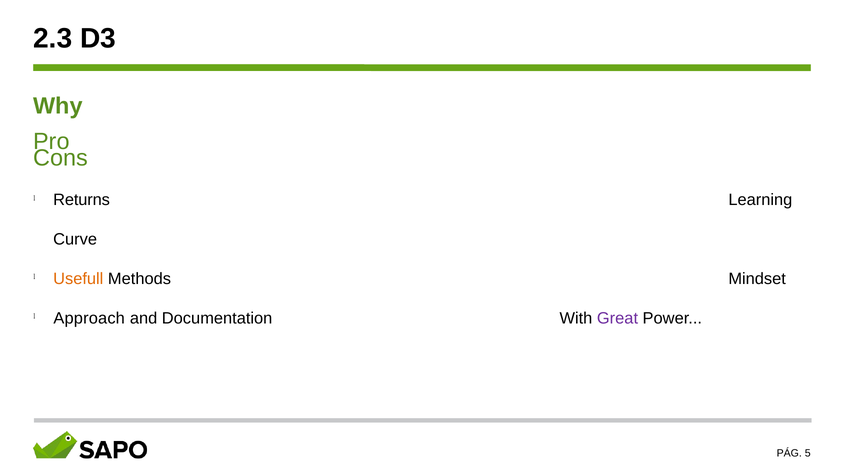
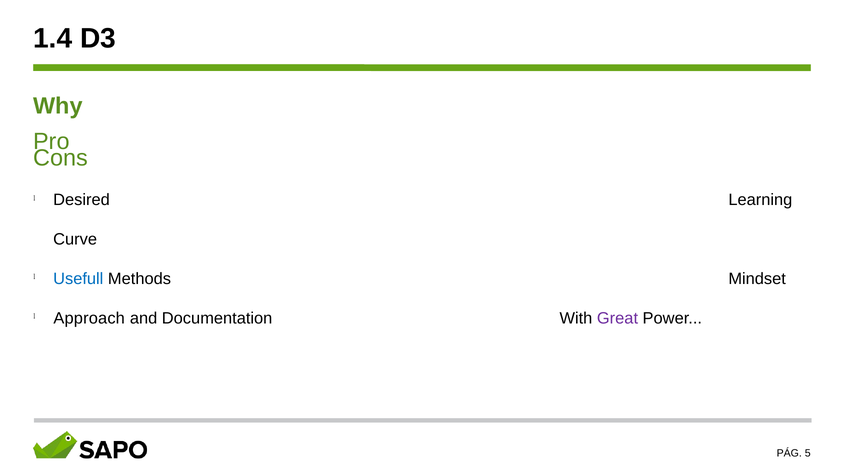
2.3: 2.3 -> 1.4 (53, 38)
Returns: Returns -> Desired (81, 200)
Usefull colour: orange -> blue (78, 279)
